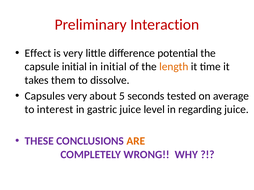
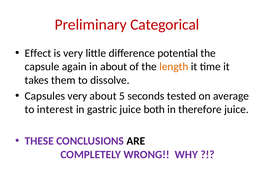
Interaction: Interaction -> Categorical (165, 25)
capsule initial: initial -> again (74, 67)
in initial: initial -> about (114, 67)
level: level -> both (154, 110)
regarding: regarding -> therefore (200, 110)
ARE colour: orange -> black (136, 141)
